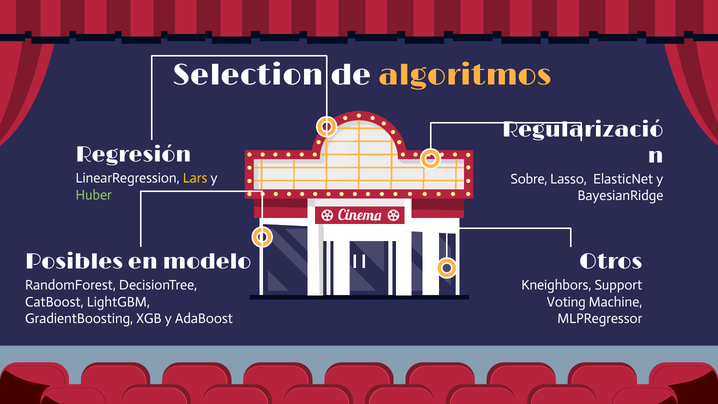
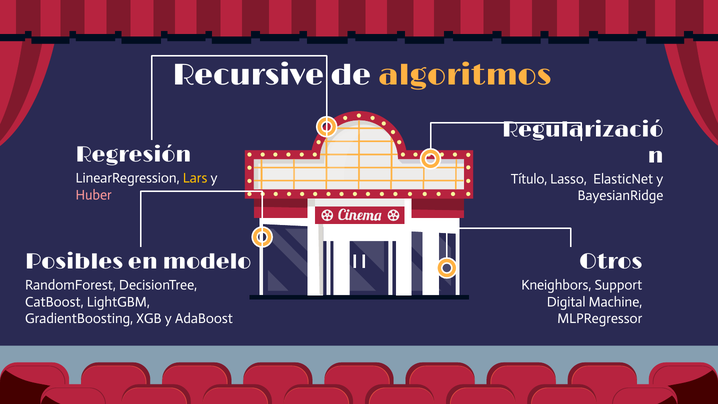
Selection: Selection -> Recursive (249, 75)
Sobre: Sobre -> Título (529, 179)
Huber colour: light green -> pink (94, 195)
Voting: Voting -> Digital (566, 302)
